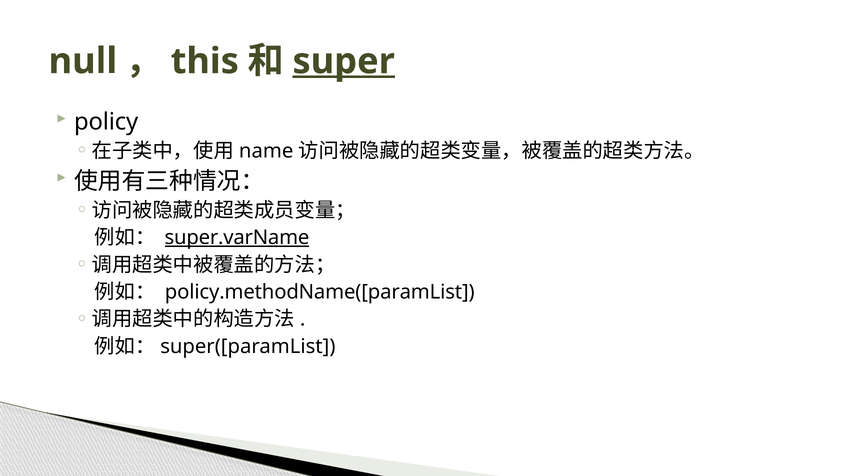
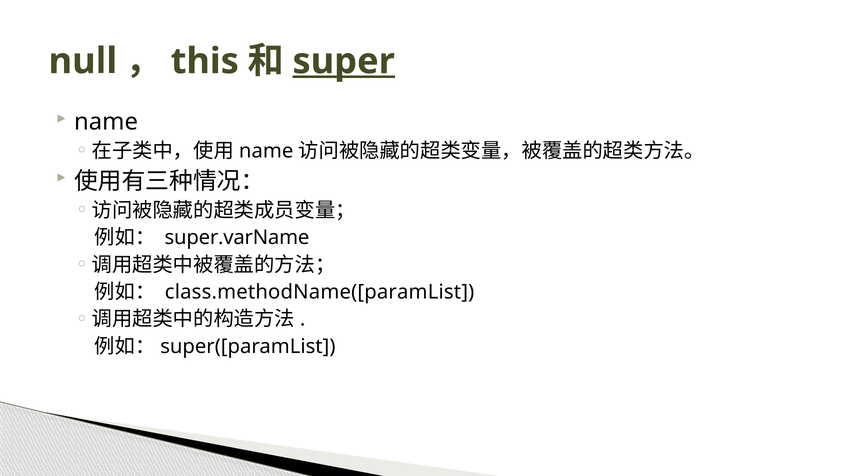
policy: policy -> name (106, 122)
super.varName underline: present -> none (237, 238)
policy.methodName([paramList: policy.methodName([paramList -> class.methodName([paramList (320, 292)
